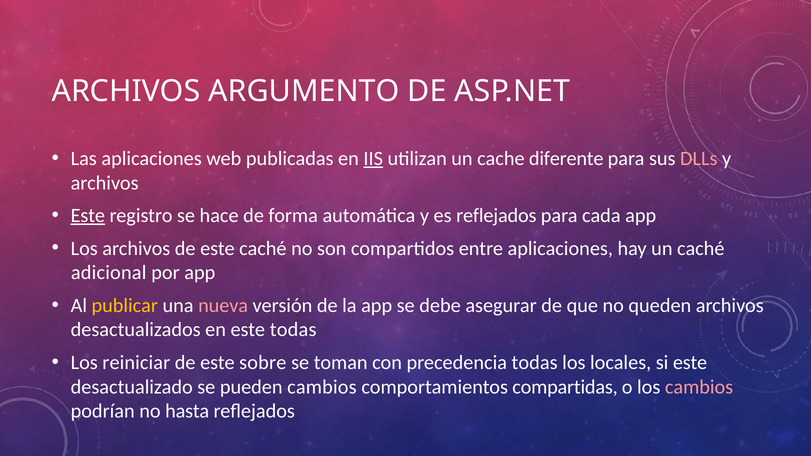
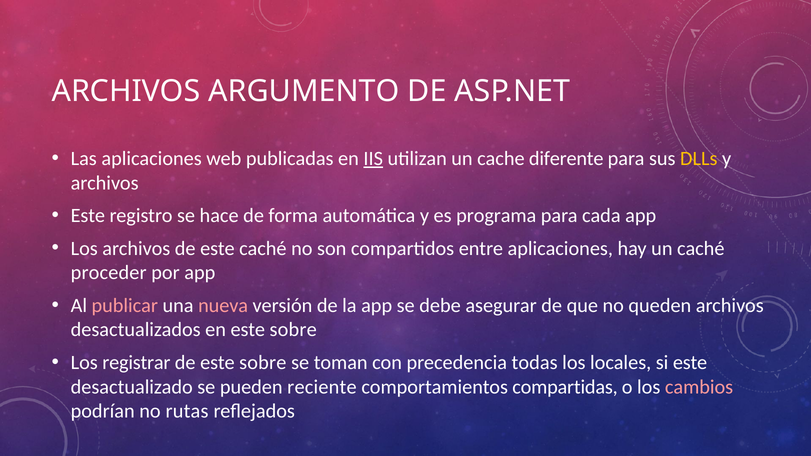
DLLs colour: pink -> yellow (699, 159)
Este underline: present -> none (88, 216)
es reflejados: reflejados -> programa (496, 216)
adicional: adicional -> proceder (109, 273)
publicar colour: yellow -> pink (125, 306)
en este todas: todas -> sobre (293, 330)
reiniciar: reiniciar -> registrar (136, 363)
pueden cambios: cambios -> reciente (322, 387)
hasta: hasta -> rutas (187, 411)
